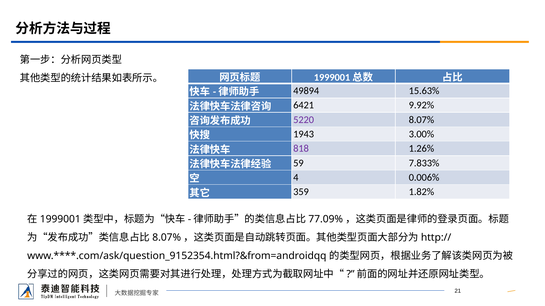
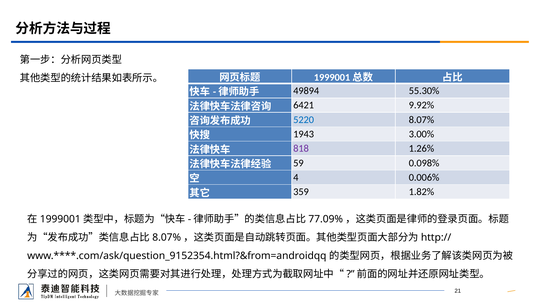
15.63%: 15.63% -> 55.30% (424, 91)
5220 colour: purple -> blue (304, 120)
7.833%: 7.833% -> 0.098% (424, 163)
